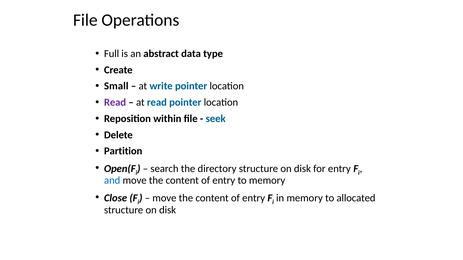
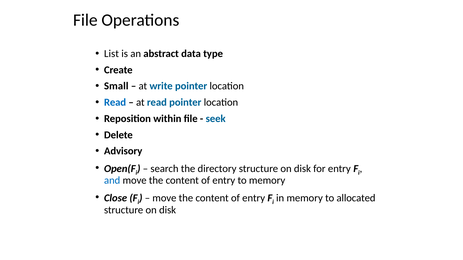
Full: Full -> List (111, 54)
Read colour: purple -> blue (115, 103)
Partition: Partition -> Advisory (123, 151)
